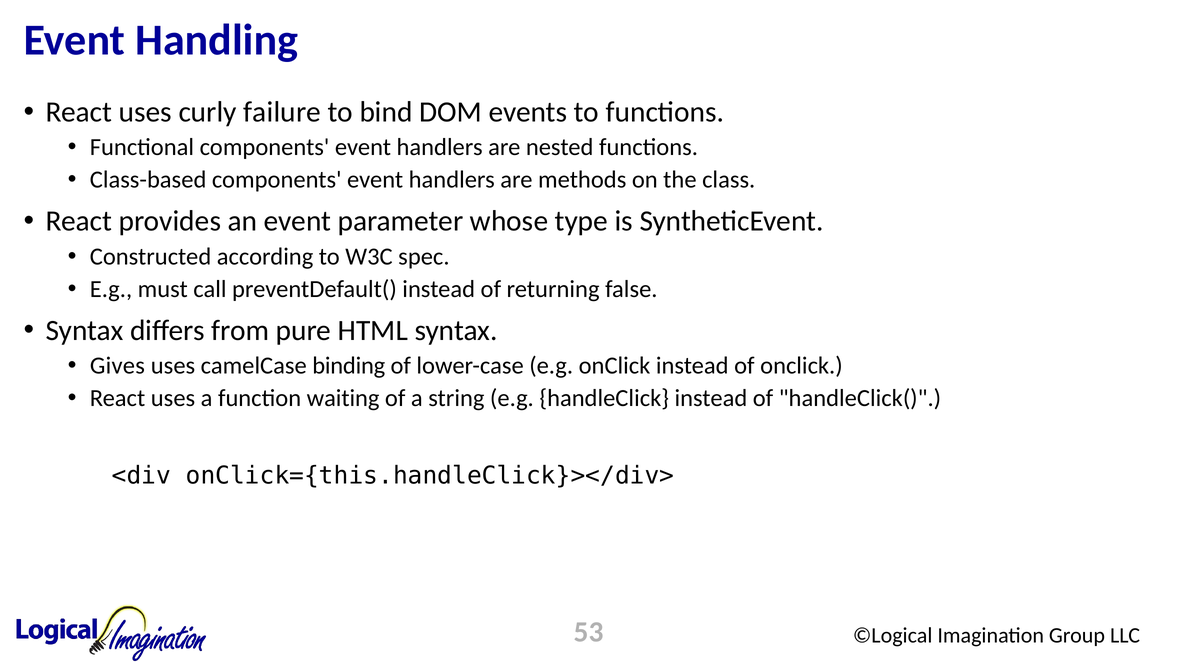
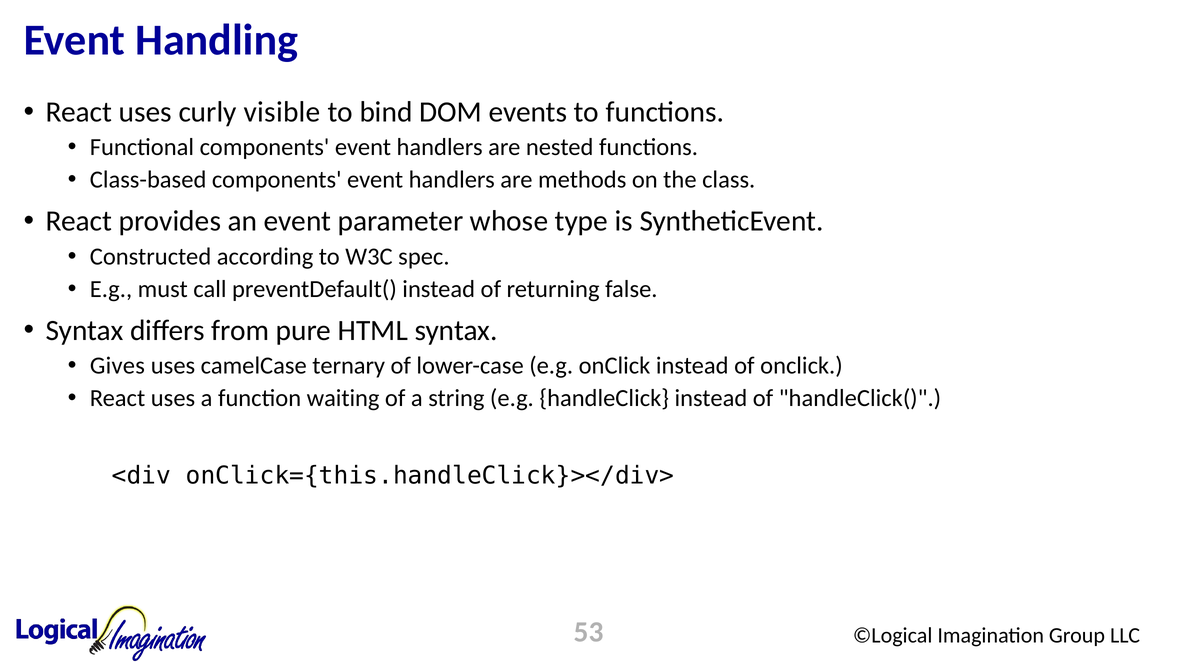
failure: failure -> visible (282, 112)
binding: binding -> ternary (349, 366)
